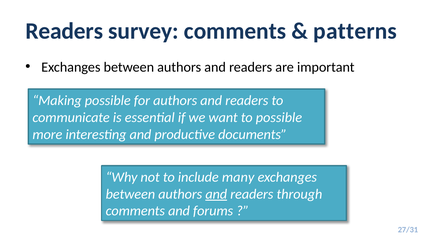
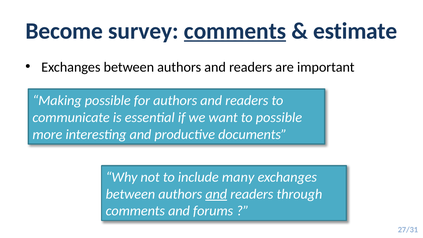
Readers: Readers -> Become (64, 31)
comments underline: none -> present (235, 31)
patterns: patterns -> estimate (355, 31)
